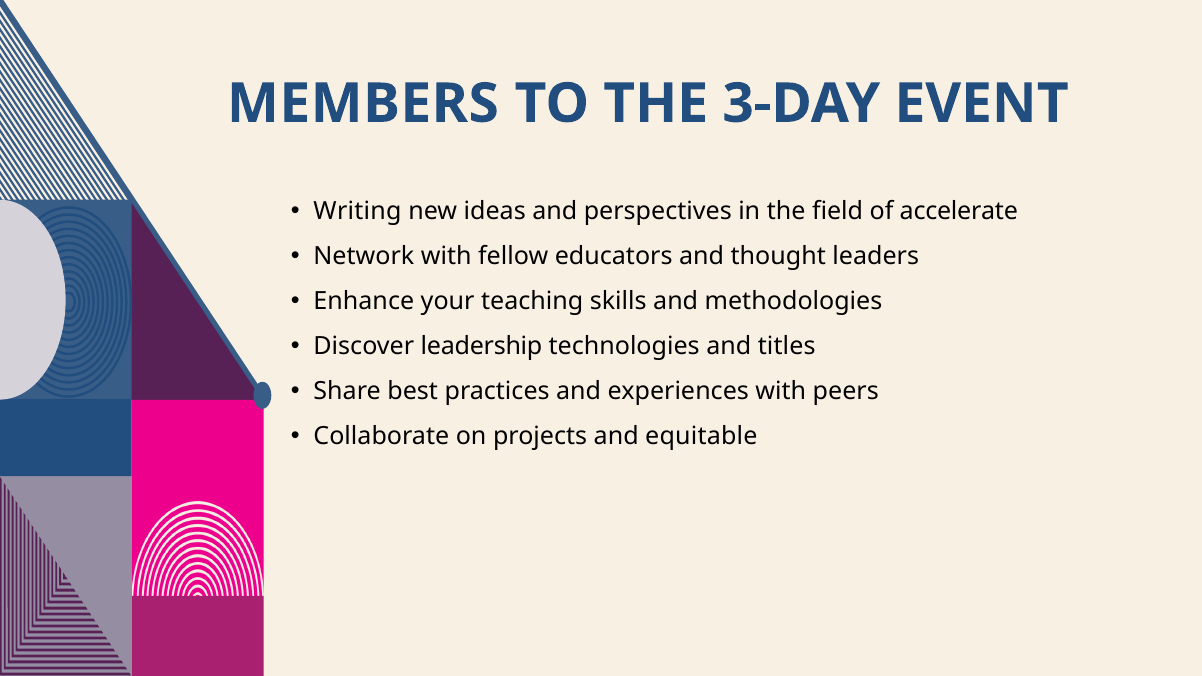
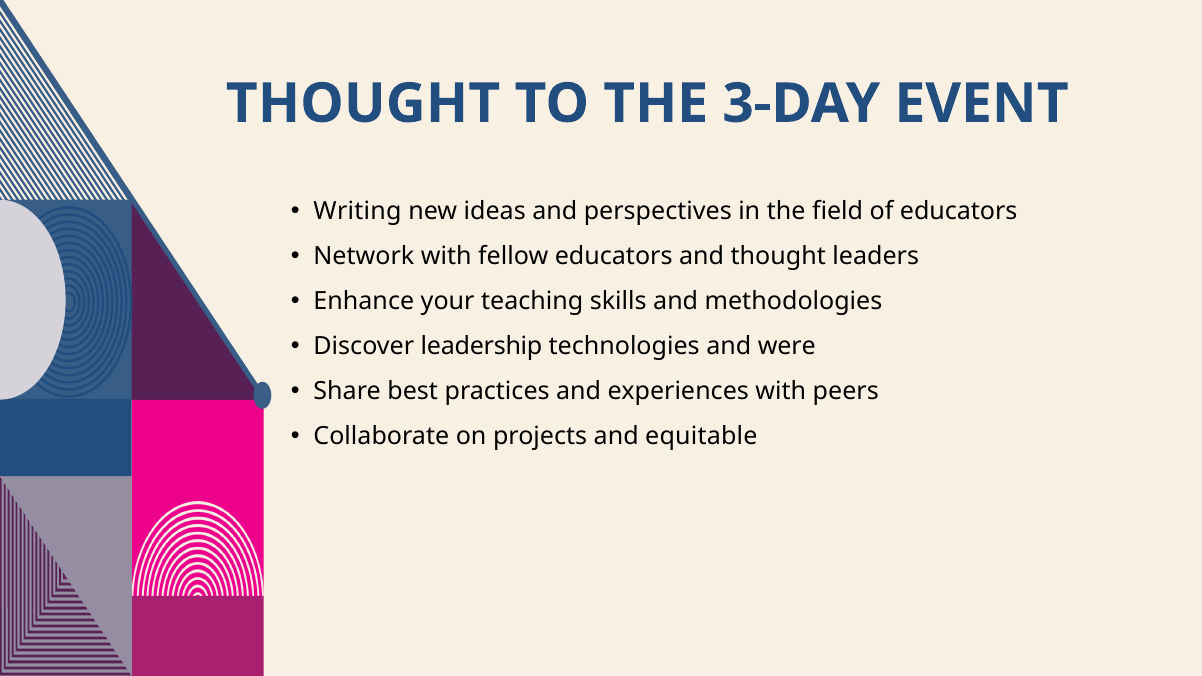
MEMBERS: MEMBERS -> THOUGHT (363, 104)
of accelerate: accelerate -> educators (959, 211)
titles: titles -> were (787, 347)
